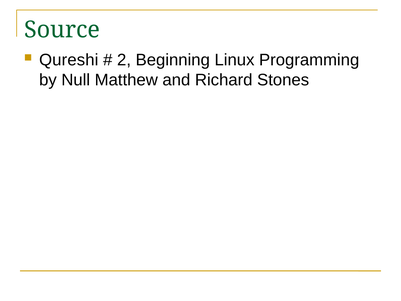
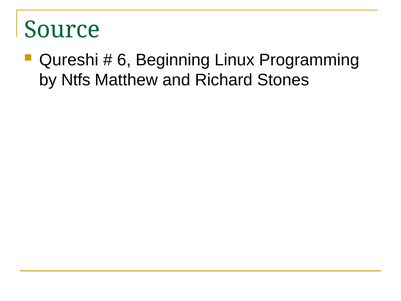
2: 2 -> 6 (124, 60)
Null: Null -> Ntfs (76, 80)
